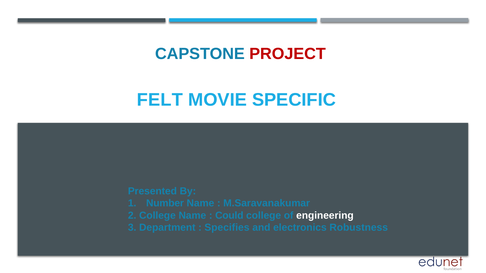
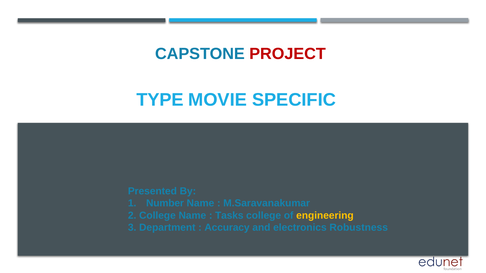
FELT: FELT -> TYPE (160, 100)
Could: Could -> Tasks (229, 216)
engineering colour: white -> yellow (325, 216)
Specifies: Specifies -> Accuracy (227, 228)
